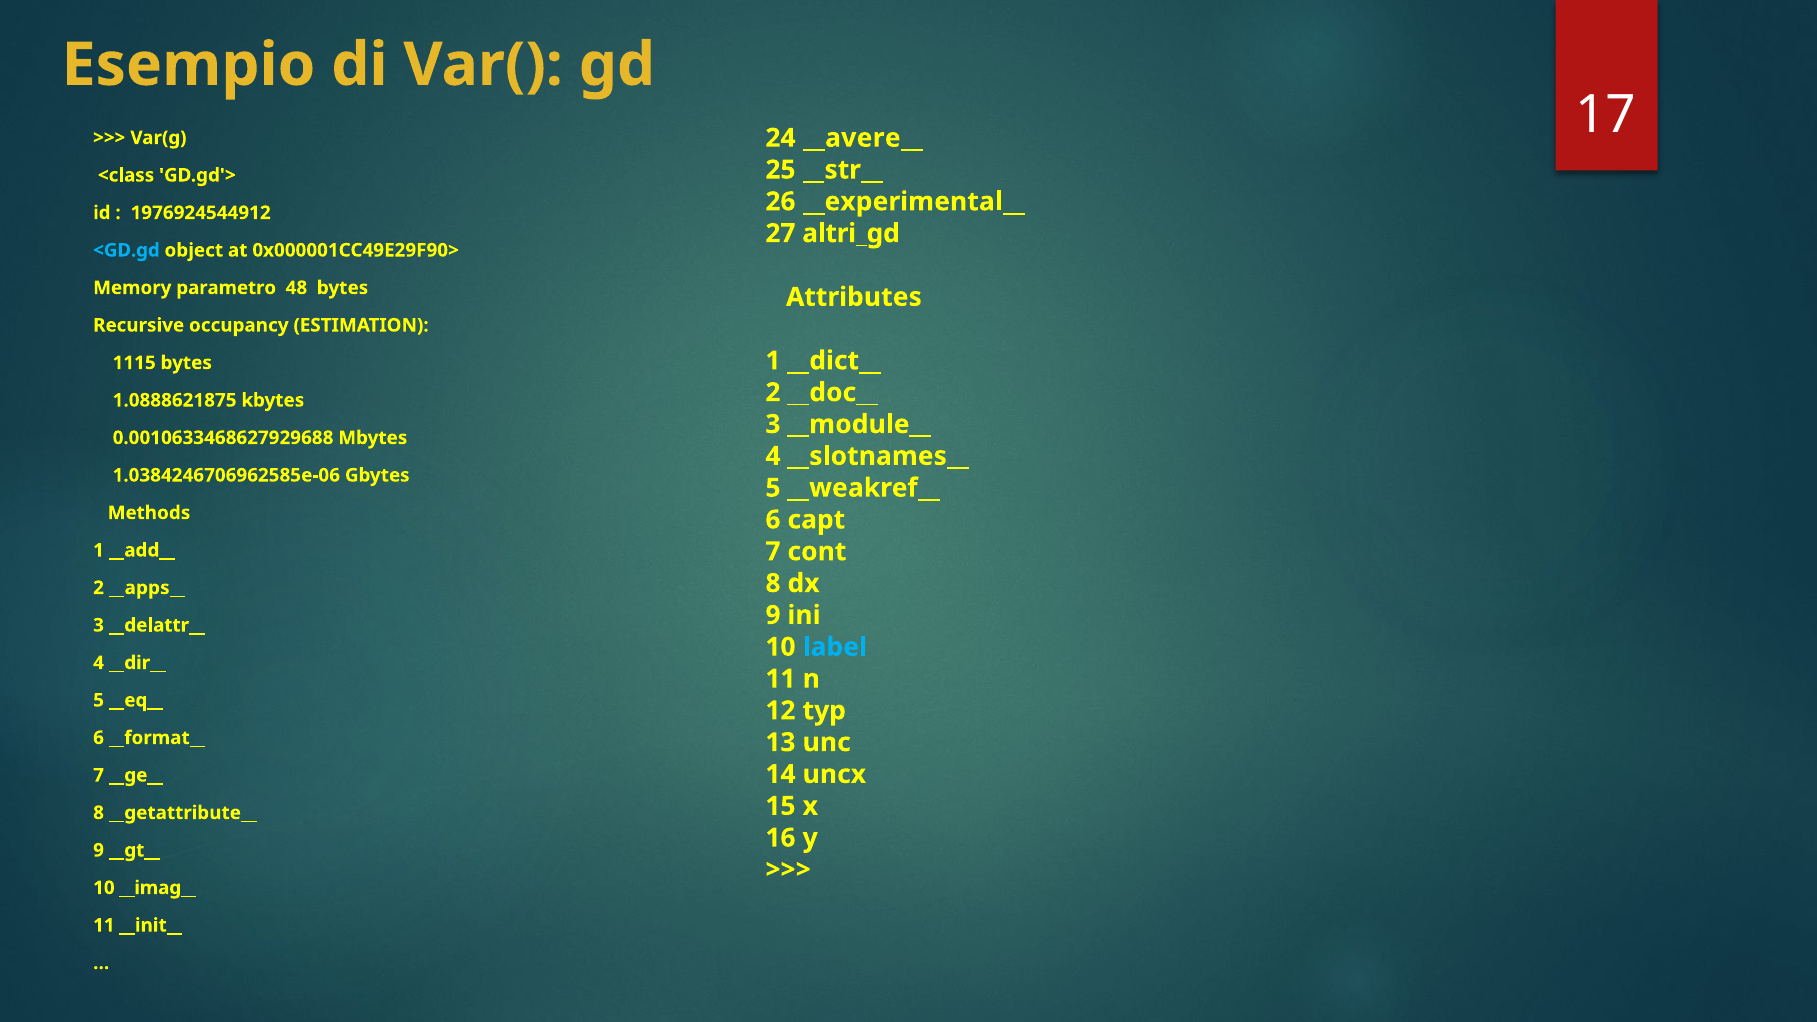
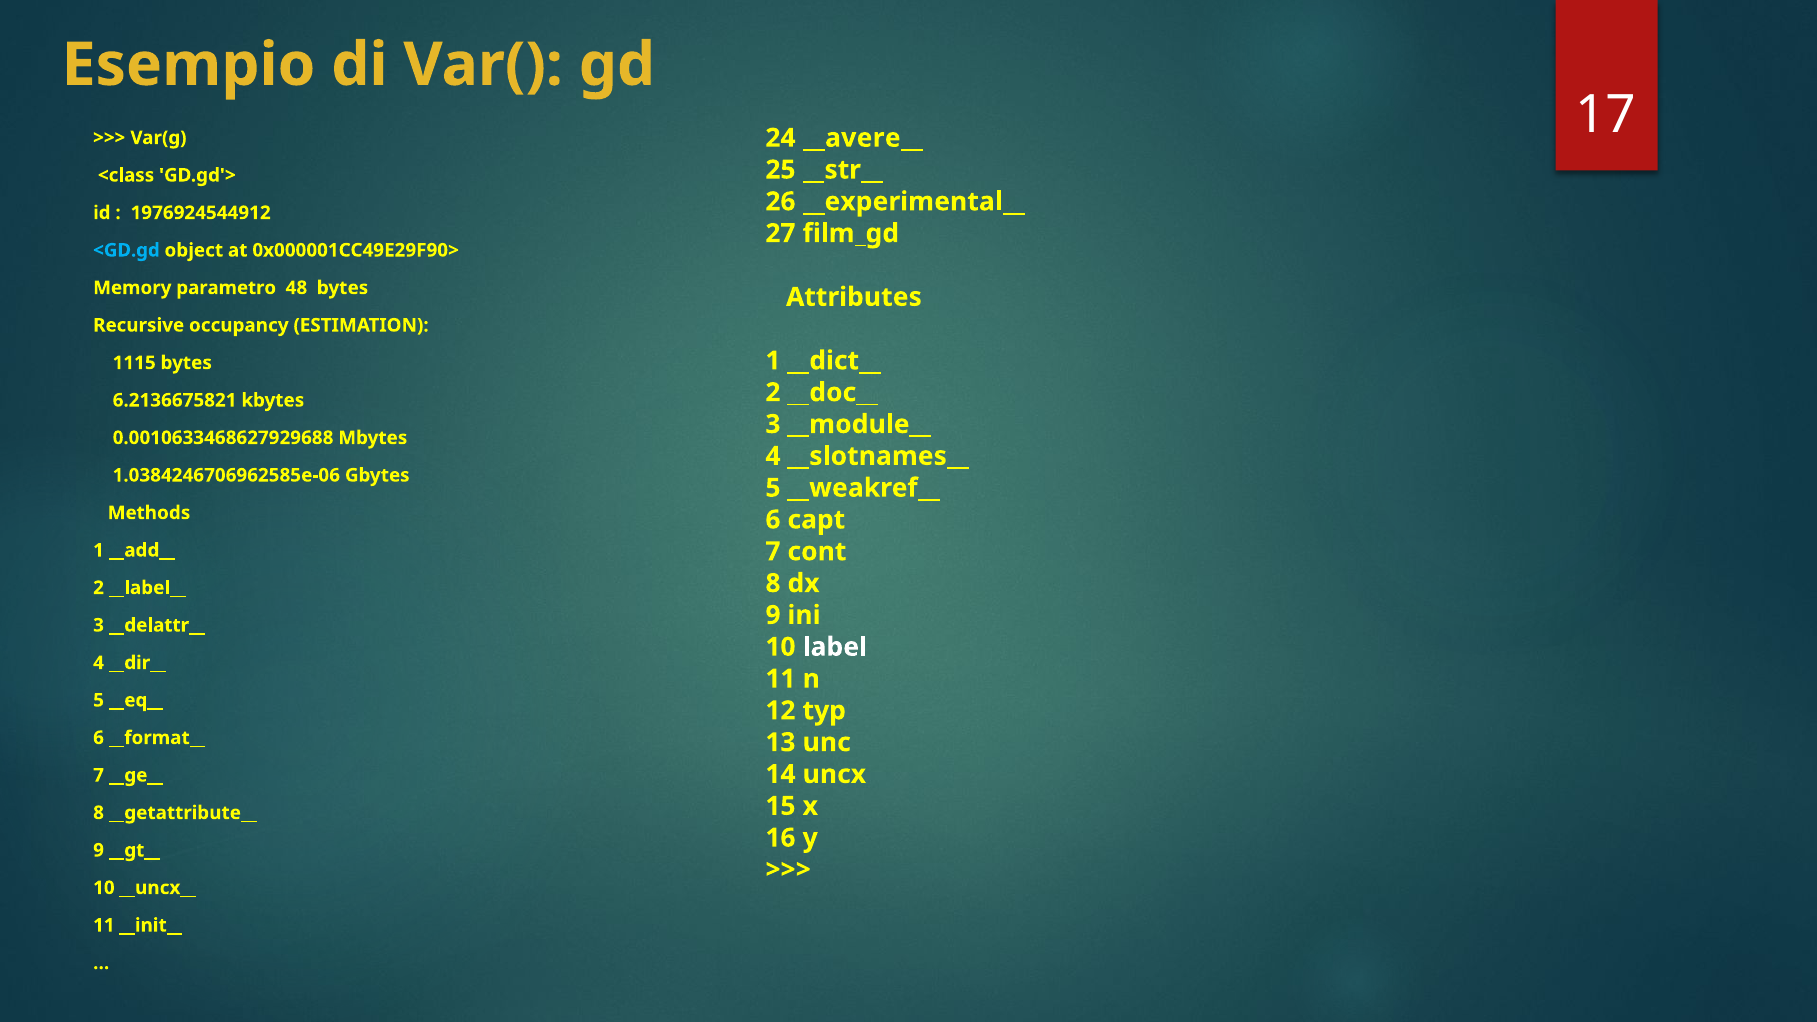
altri_gd: altri_gd -> film_gd (851, 233)
1.0888621875: 1.0888621875 -> 6.2136675821 (175, 400)
__apps__: __apps__ -> __label__ (147, 588)
label colour: light blue -> white (835, 647)
__imag__: __imag__ -> __uncx__ (158, 888)
